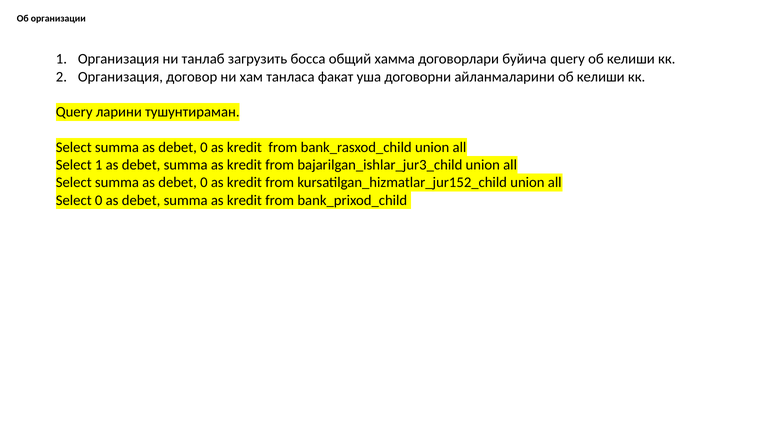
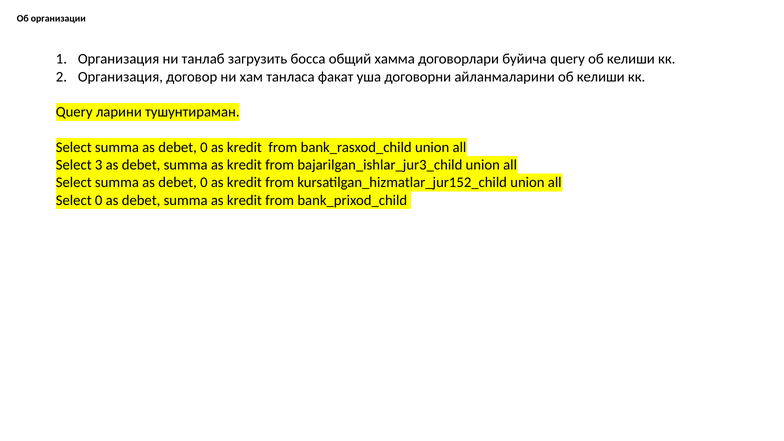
Select 1: 1 -> 3 (99, 165)
